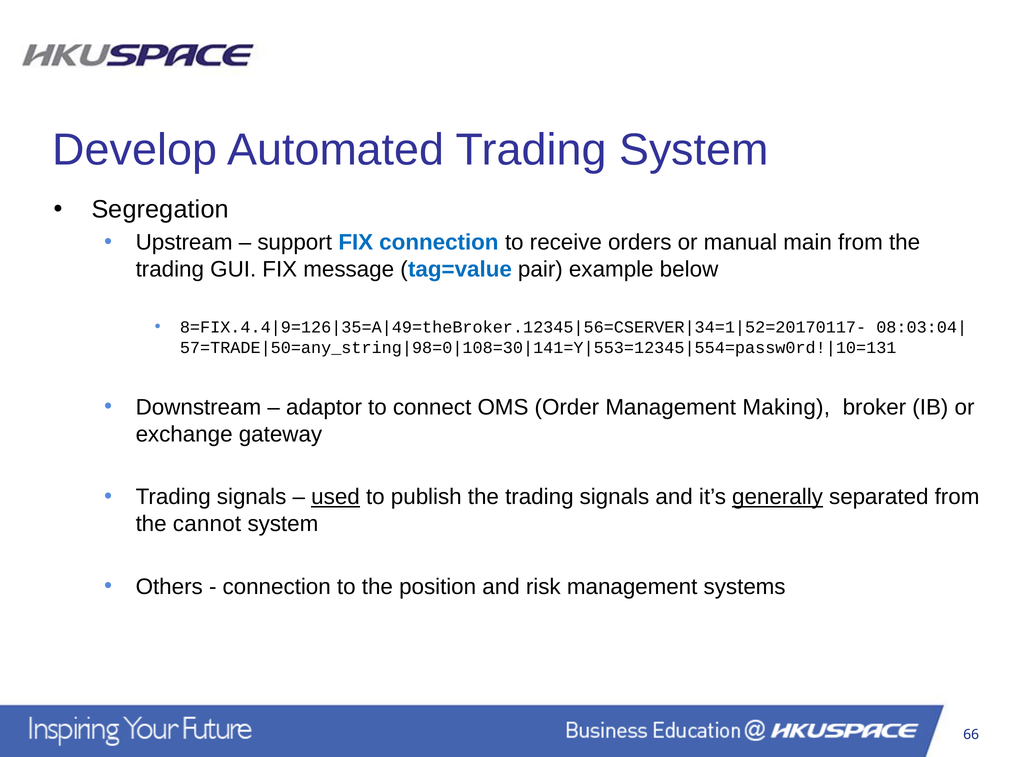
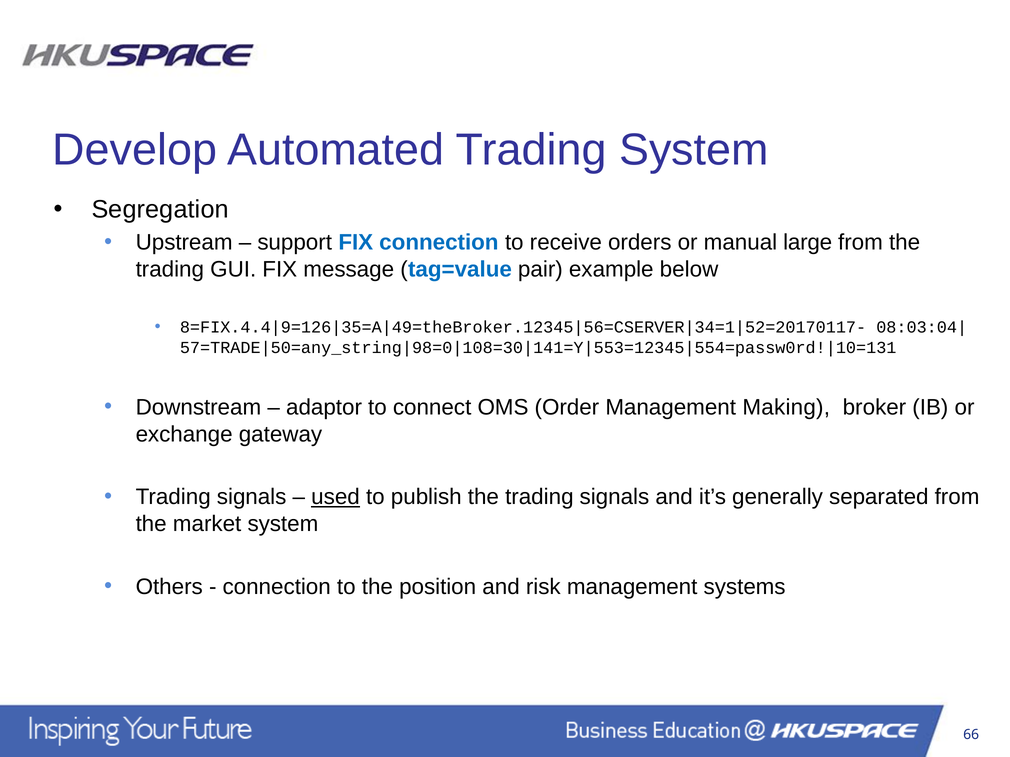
main: main -> large (808, 243)
generally underline: present -> none (777, 497)
cannot: cannot -> market (207, 524)
